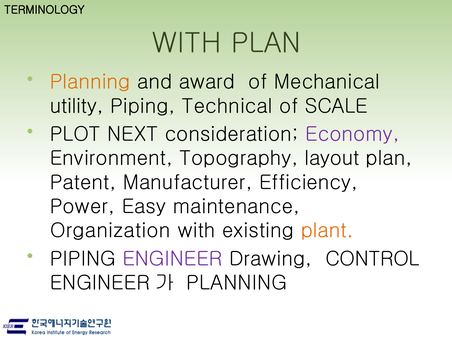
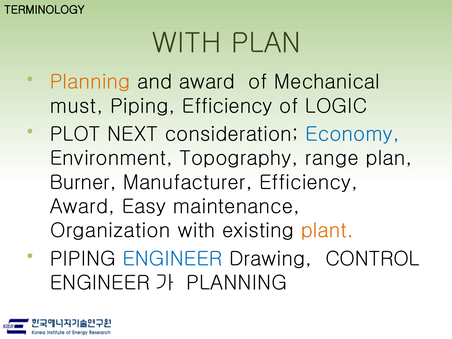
utility: utility -> must (77, 106)
Piping Technical: Technical -> Efficiency (227, 106)
SCALE: SCALE -> LOGIC (336, 106)
Economy colour: purple -> blue (352, 134)
layout: layout -> range (332, 158)
Patent: Patent -> Burner (83, 182)
Power: Power -> Award (82, 207)
ENGINEER colour: purple -> blue (172, 259)
